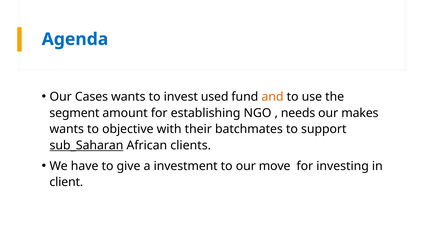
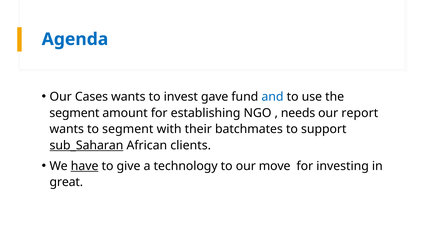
used: used -> gave (215, 97)
and colour: orange -> blue (272, 97)
makes: makes -> report (360, 113)
to objective: objective -> segment (128, 129)
have underline: none -> present (85, 166)
investment: investment -> technology (186, 166)
client: client -> great (66, 182)
